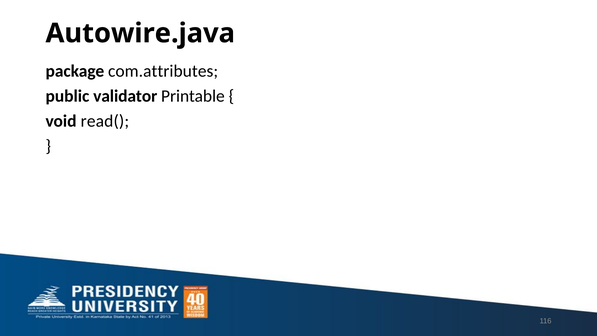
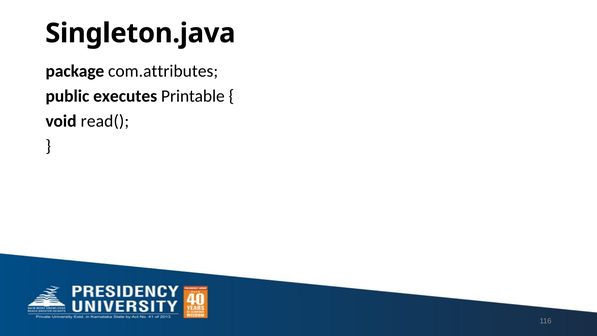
Autowire.java: Autowire.java -> Singleton.java (140, 33)
validator: validator -> executes (125, 96)
